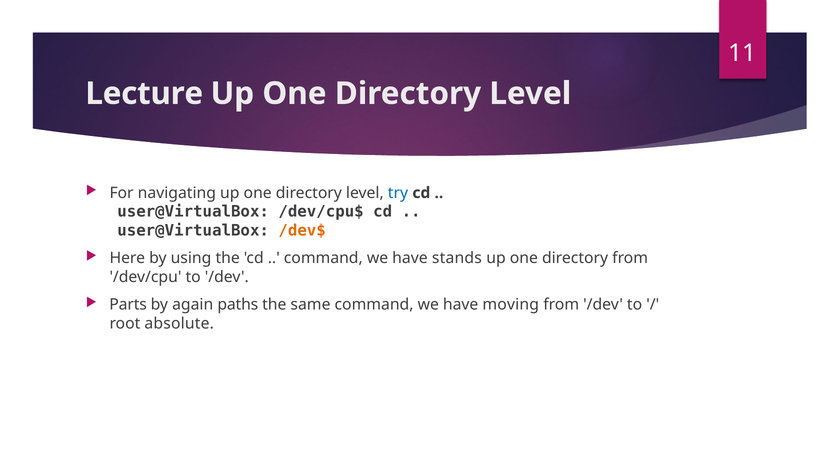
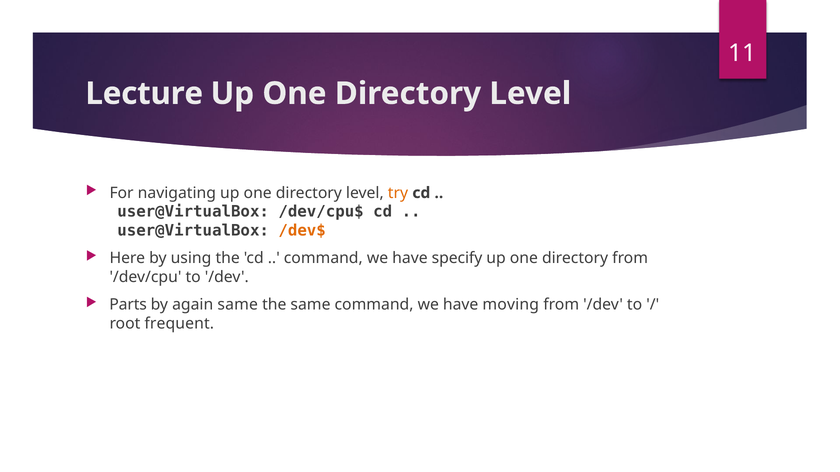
try colour: blue -> orange (398, 193)
stands: stands -> specify (457, 259)
again paths: paths -> same (238, 305)
absolute: absolute -> frequent (179, 324)
